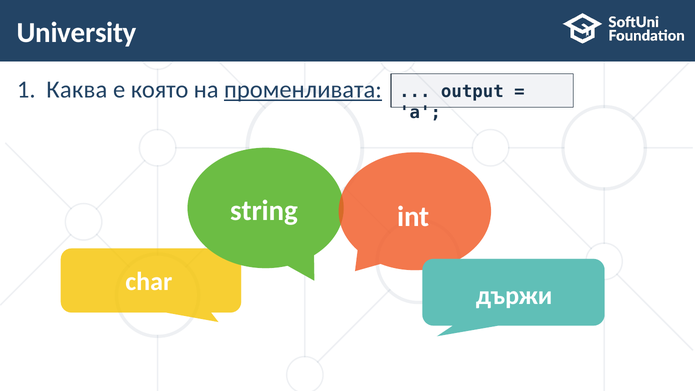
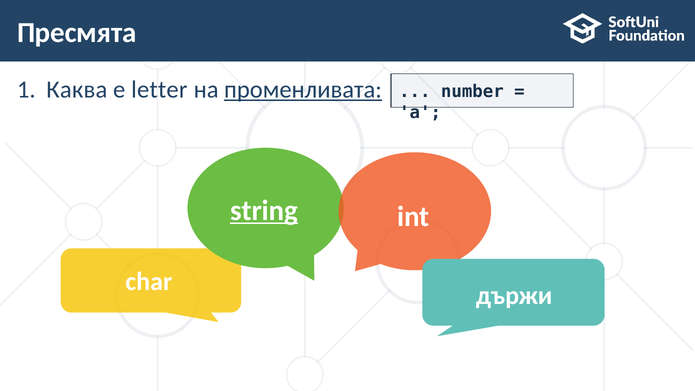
University: University -> Пресмята (77, 33)
която: която -> letter (159, 90)
output: output -> number (472, 92)
string underline: none -> present (264, 211)
